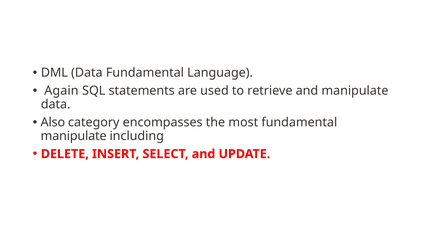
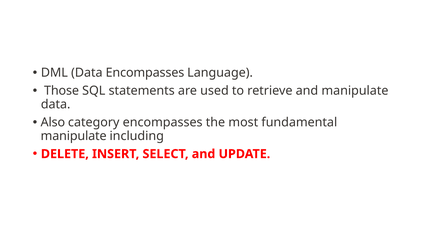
Data Fundamental: Fundamental -> Encompasses (145, 73)
Again: Again -> Those (62, 91)
